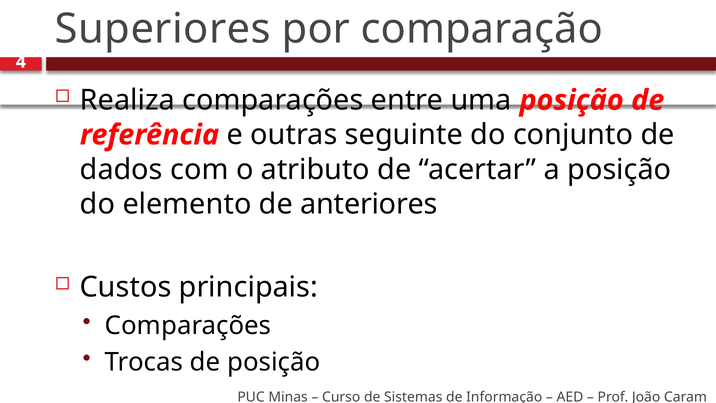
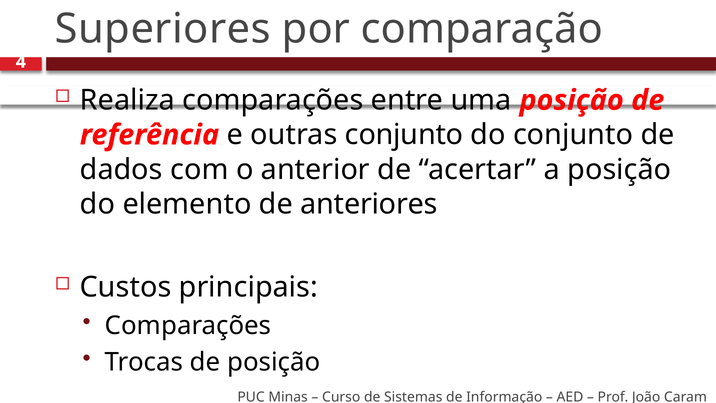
outras seguinte: seguinte -> conjunto (404, 135)
atributo: atributo -> anterior (315, 169)
